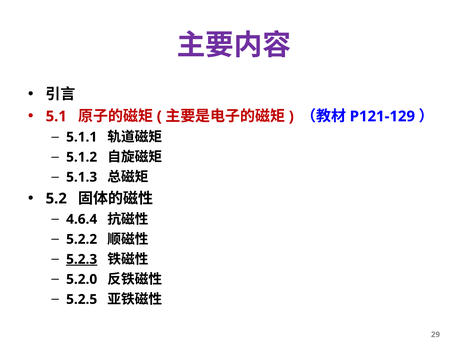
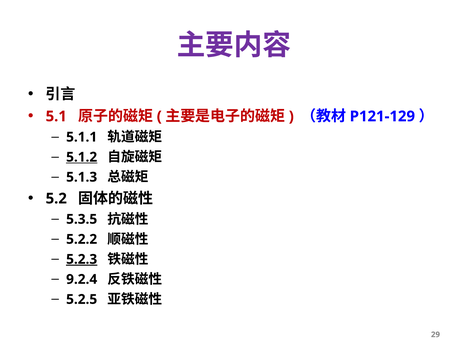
5.1.2 underline: none -> present (82, 157)
4.6.4: 4.6.4 -> 5.3.5 (82, 219)
5.2.0: 5.2.0 -> 9.2.4 (82, 279)
